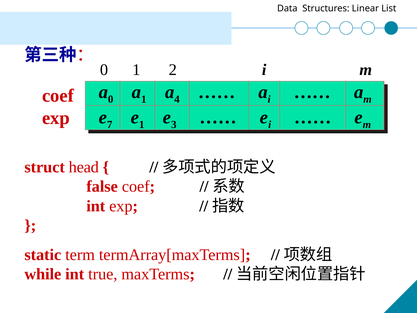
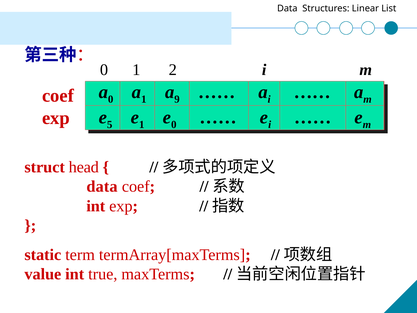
4: 4 -> 9 (177, 99)
7: 7 -> 5 (110, 125)
3: 3 -> 0 (174, 125)
false: false -> data (102, 186)
while: while -> value (43, 274)
